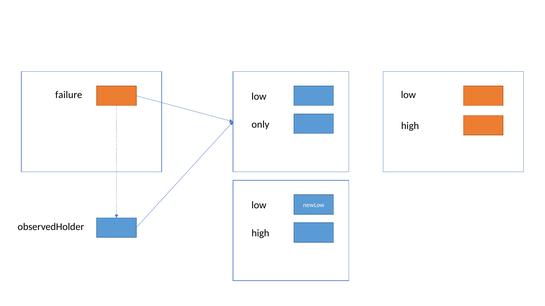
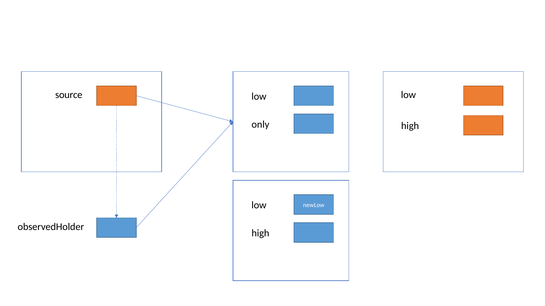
failure: failure -> source (69, 95)
